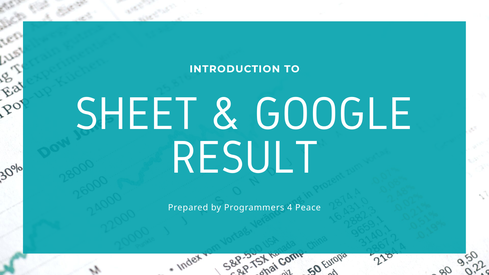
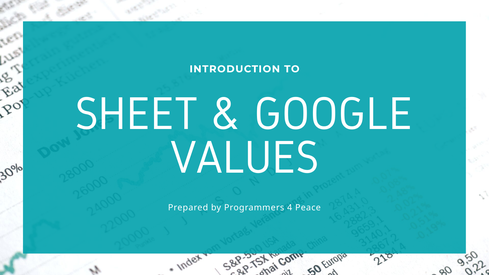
RESULT: RESULT -> VALUES (245, 158)
